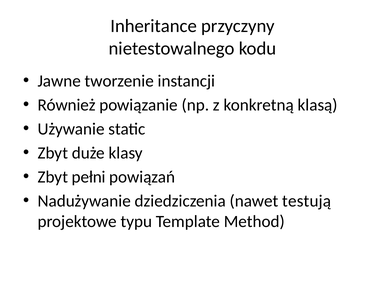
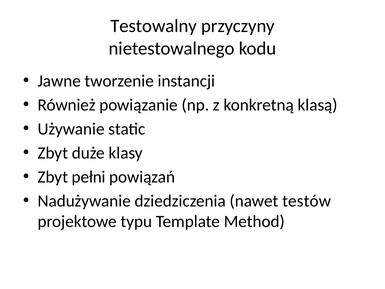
Inheritance: Inheritance -> Testowalny (154, 26)
testują: testują -> testów (307, 201)
